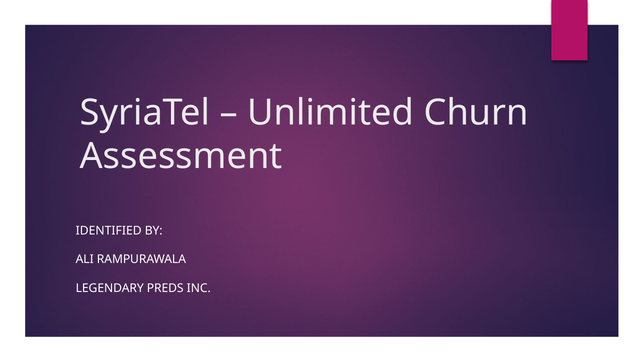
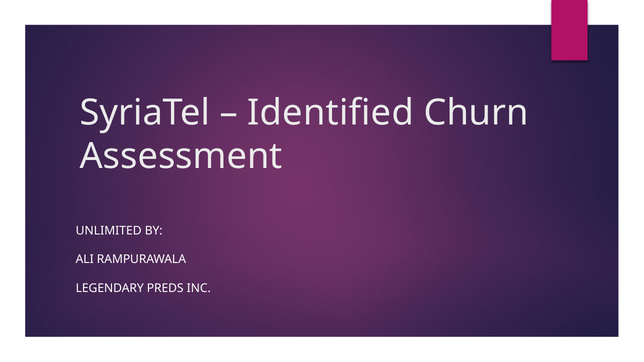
Unlimited: Unlimited -> Identified (331, 113)
IDENTIFIED: IDENTIFIED -> UNLIMITED (109, 231)
